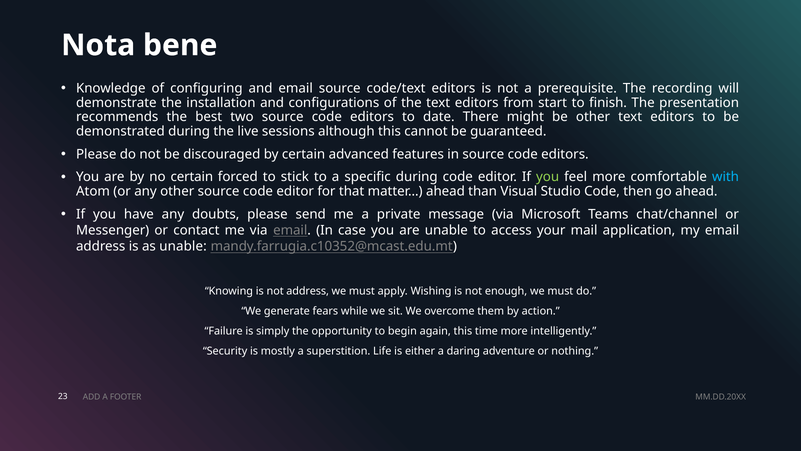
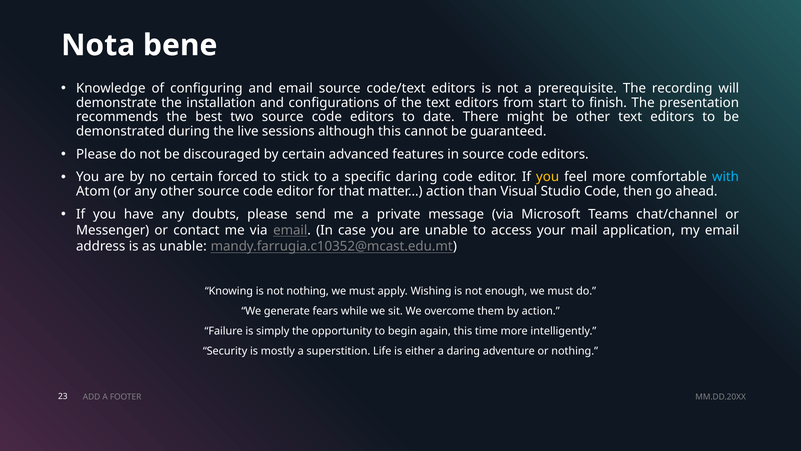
specific during: during -> daring (417, 177)
you colour: light green -> yellow (548, 177)
matter… ahead: ahead -> action (445, 191)
not address: address -> nothing (308, 291)
